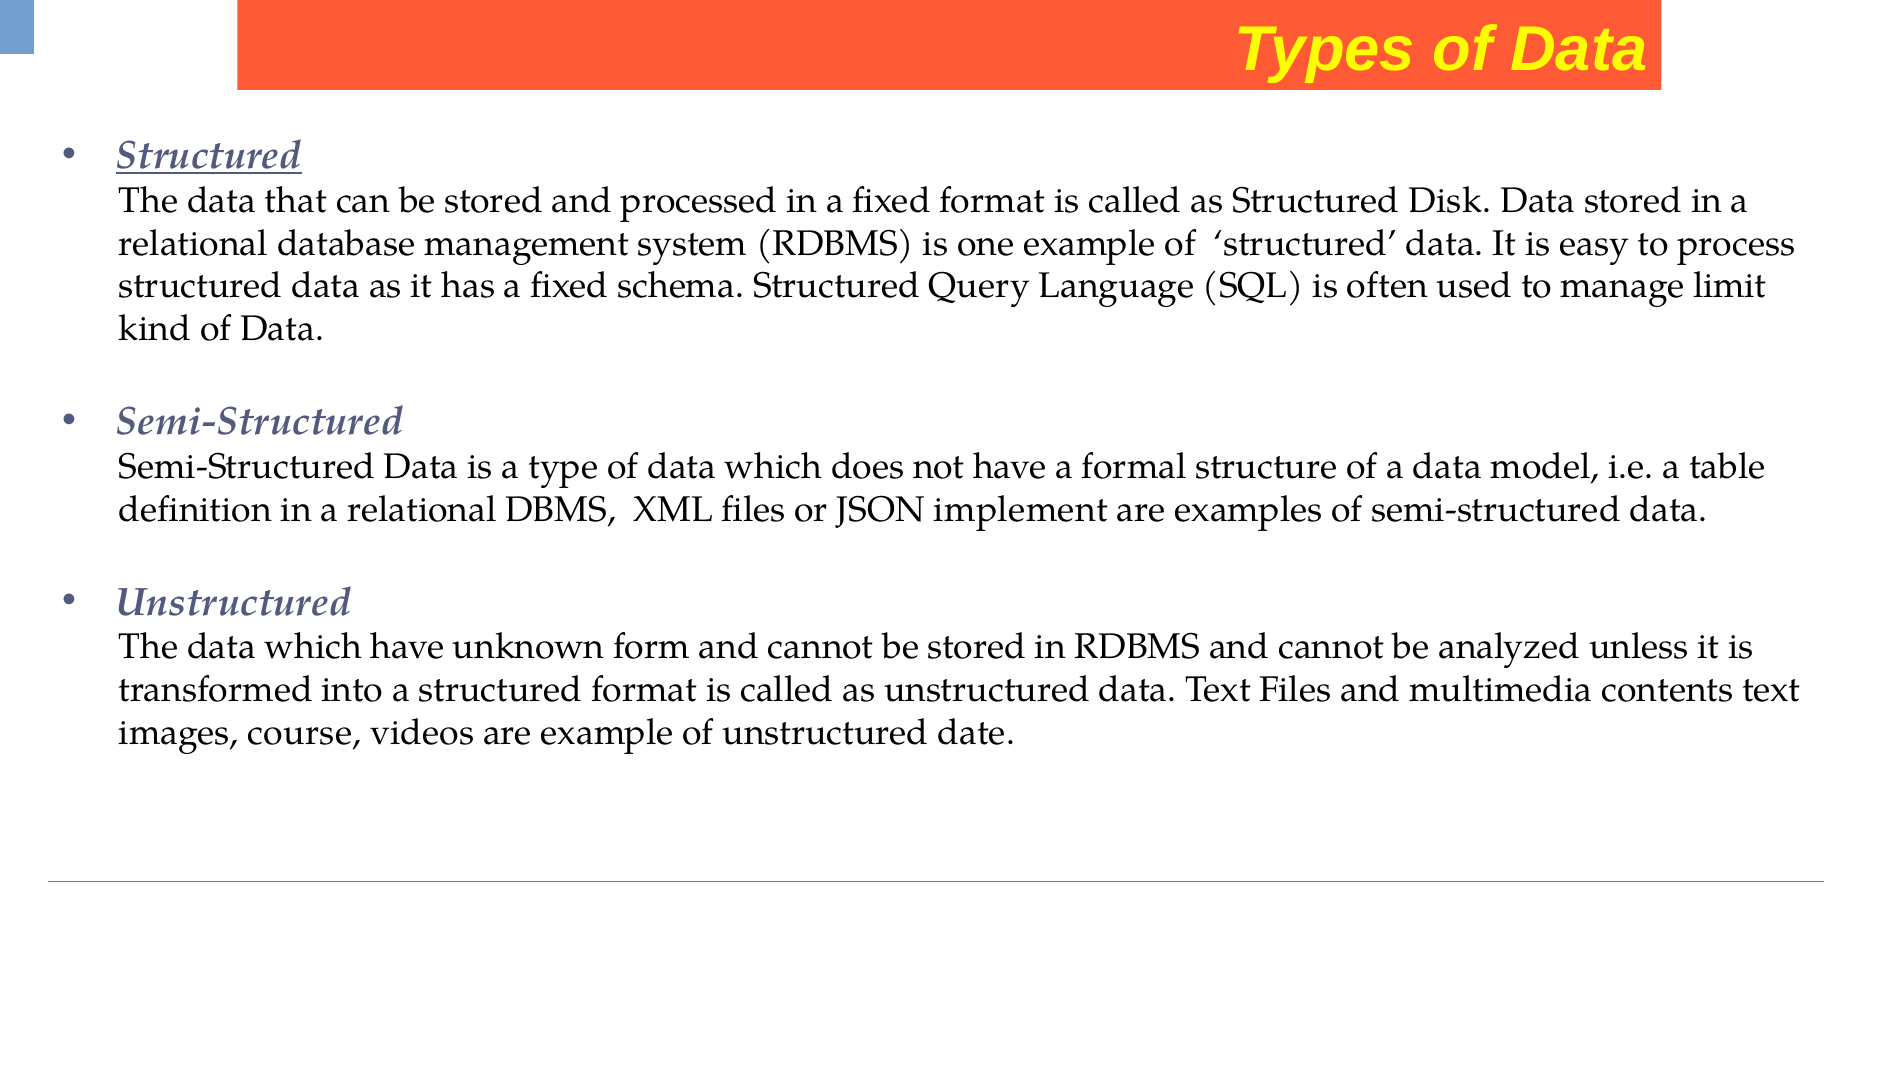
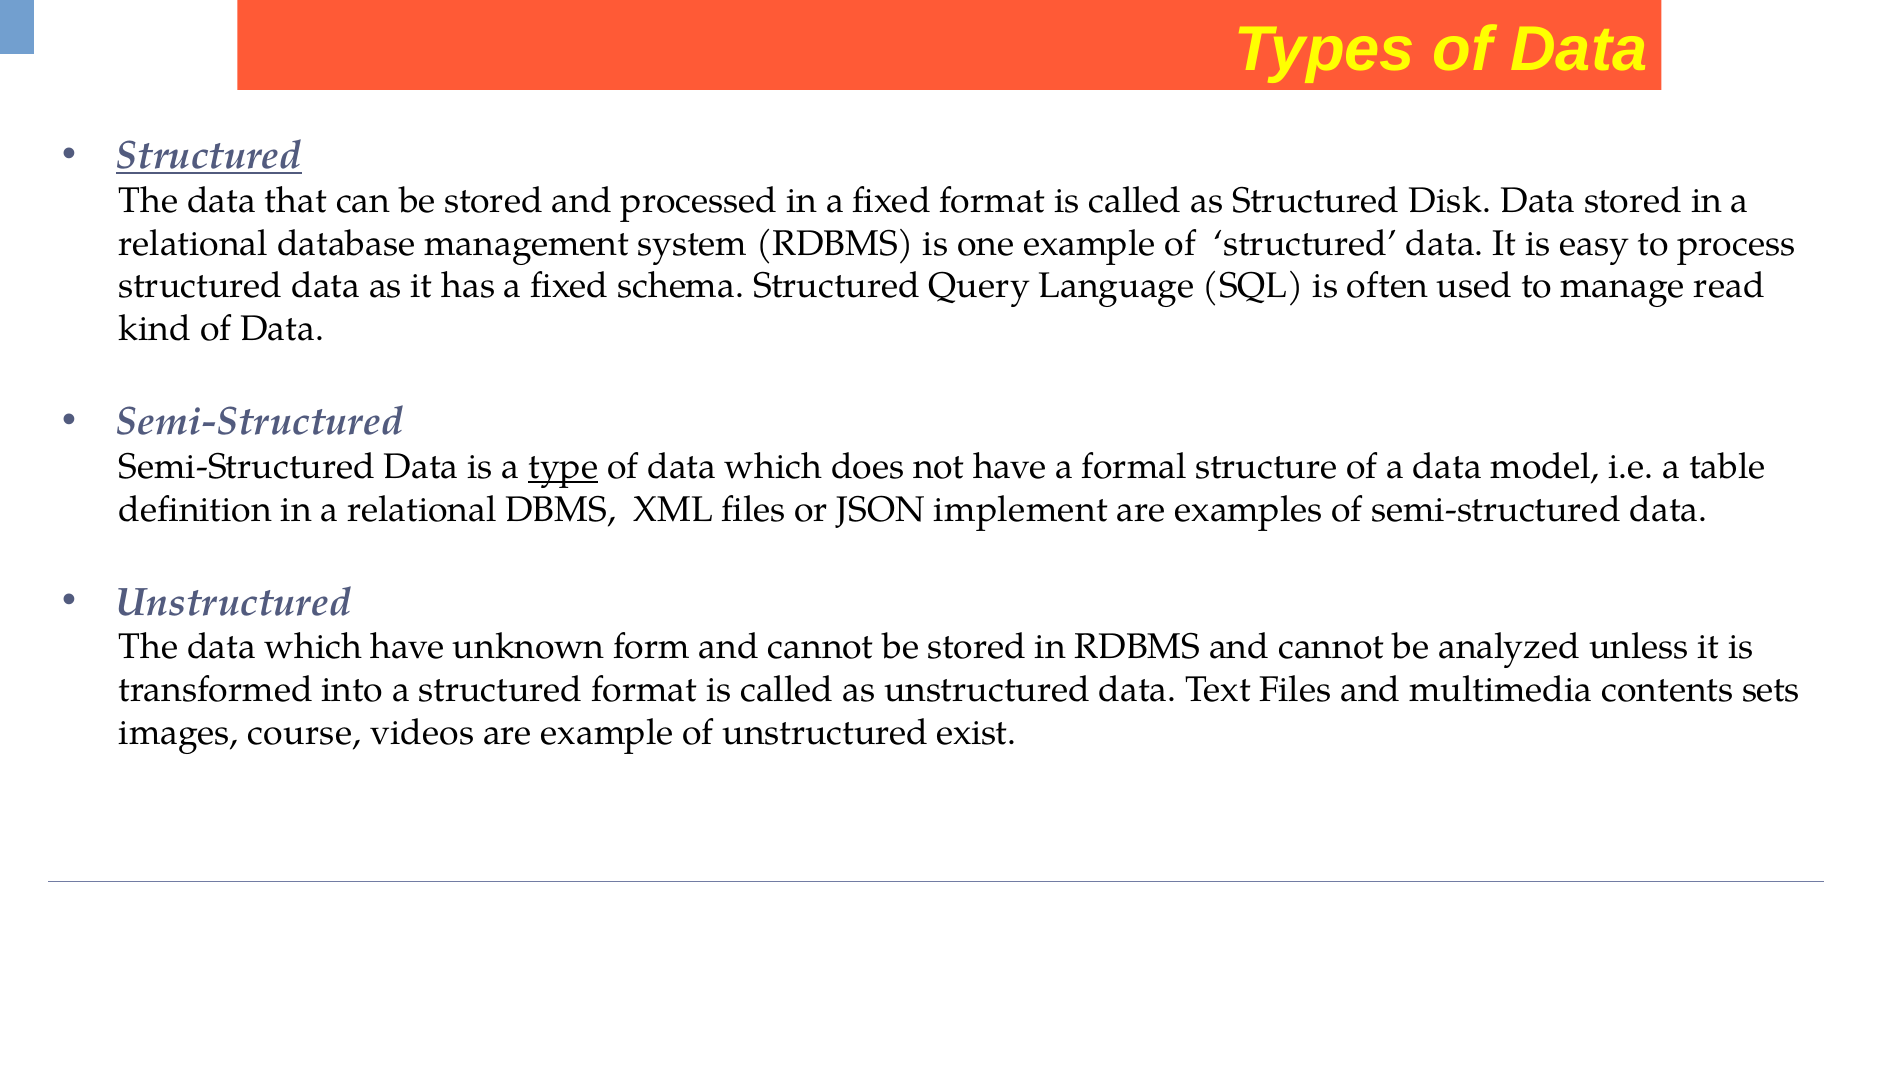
limit: limit -> read (1730, 286)
type underline: none -> present (563, 467)
contents text: text -> sets (1771, 690)
date: date -> exist (976, 733)
